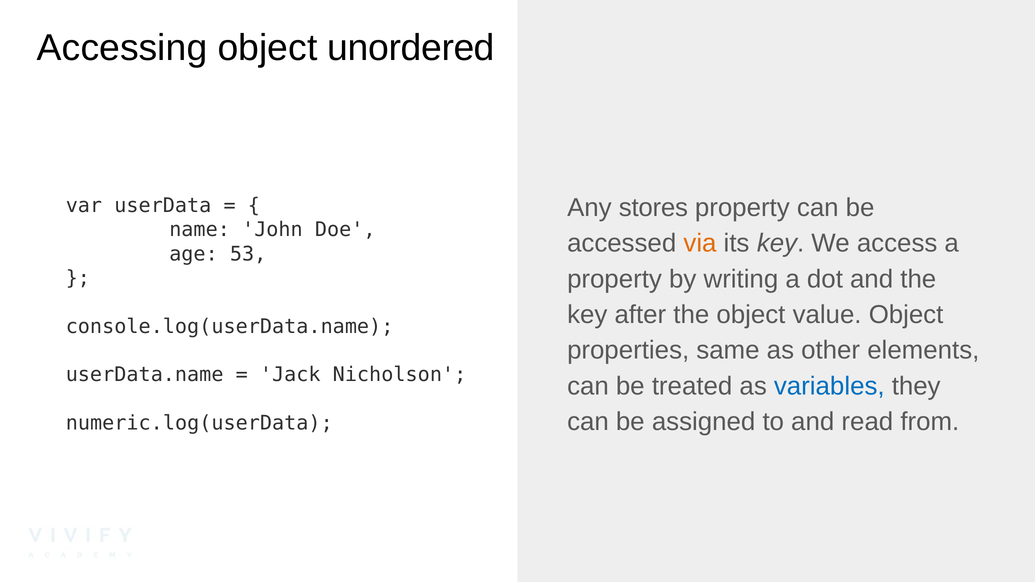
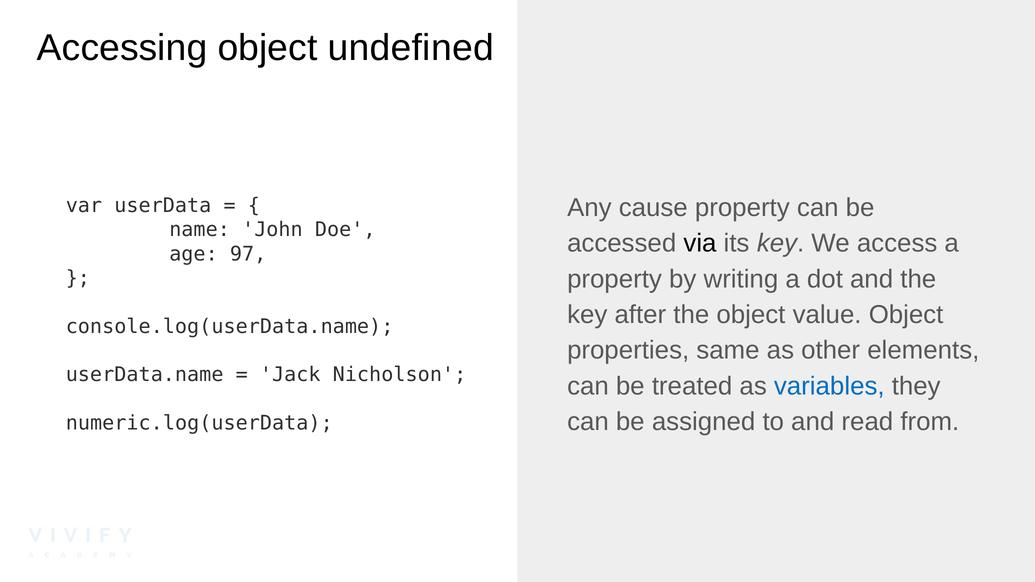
unordered: unordered -> undefined (411, 48)
stores: stores -> cause (653, 208)
via colour: orange -> black (700, 243)
53: 53 -> 97 (248, 254)
